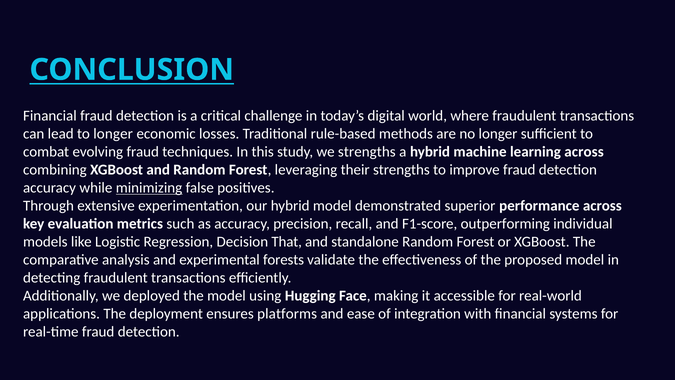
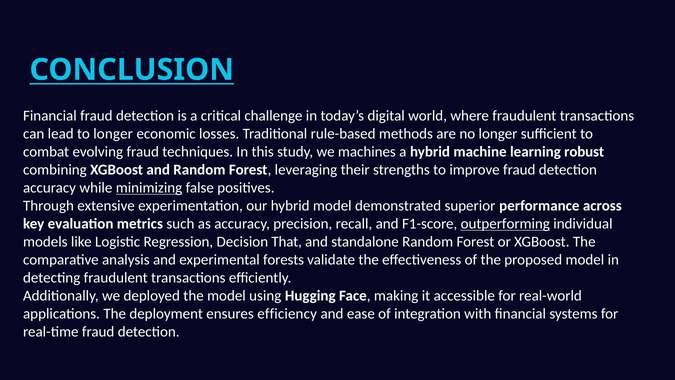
we strengths: strengths -> machines (367, 152)
learning across: across -> robust (584, 152)
outperforming underline: none -> present (505, 224)
platforms: platforms -> efficiency (287, 314)
